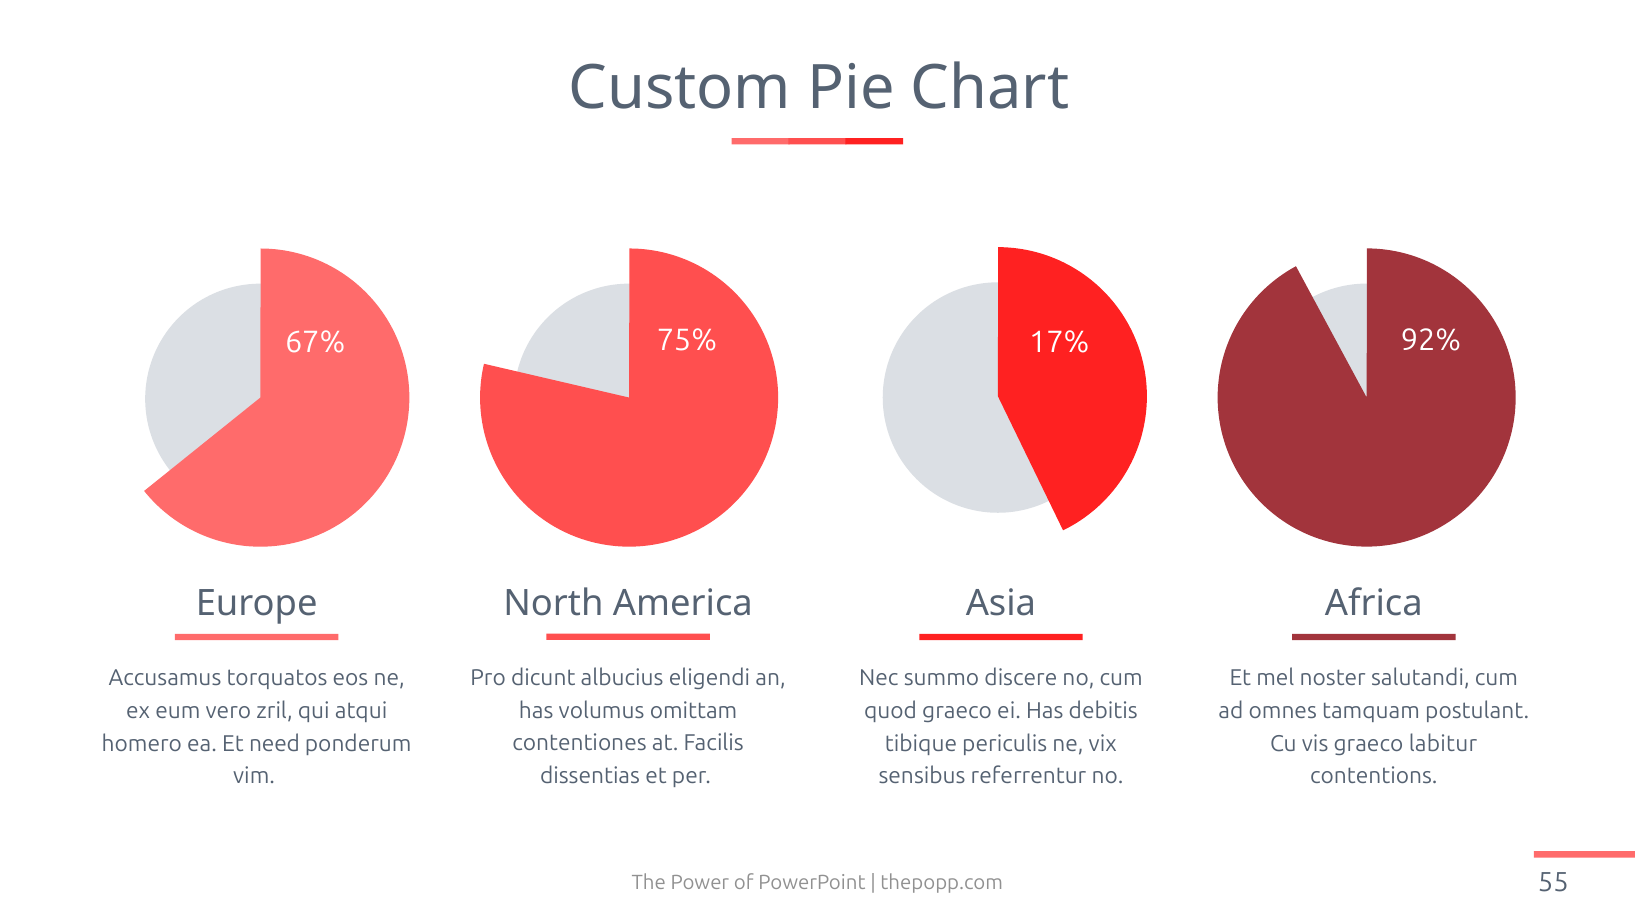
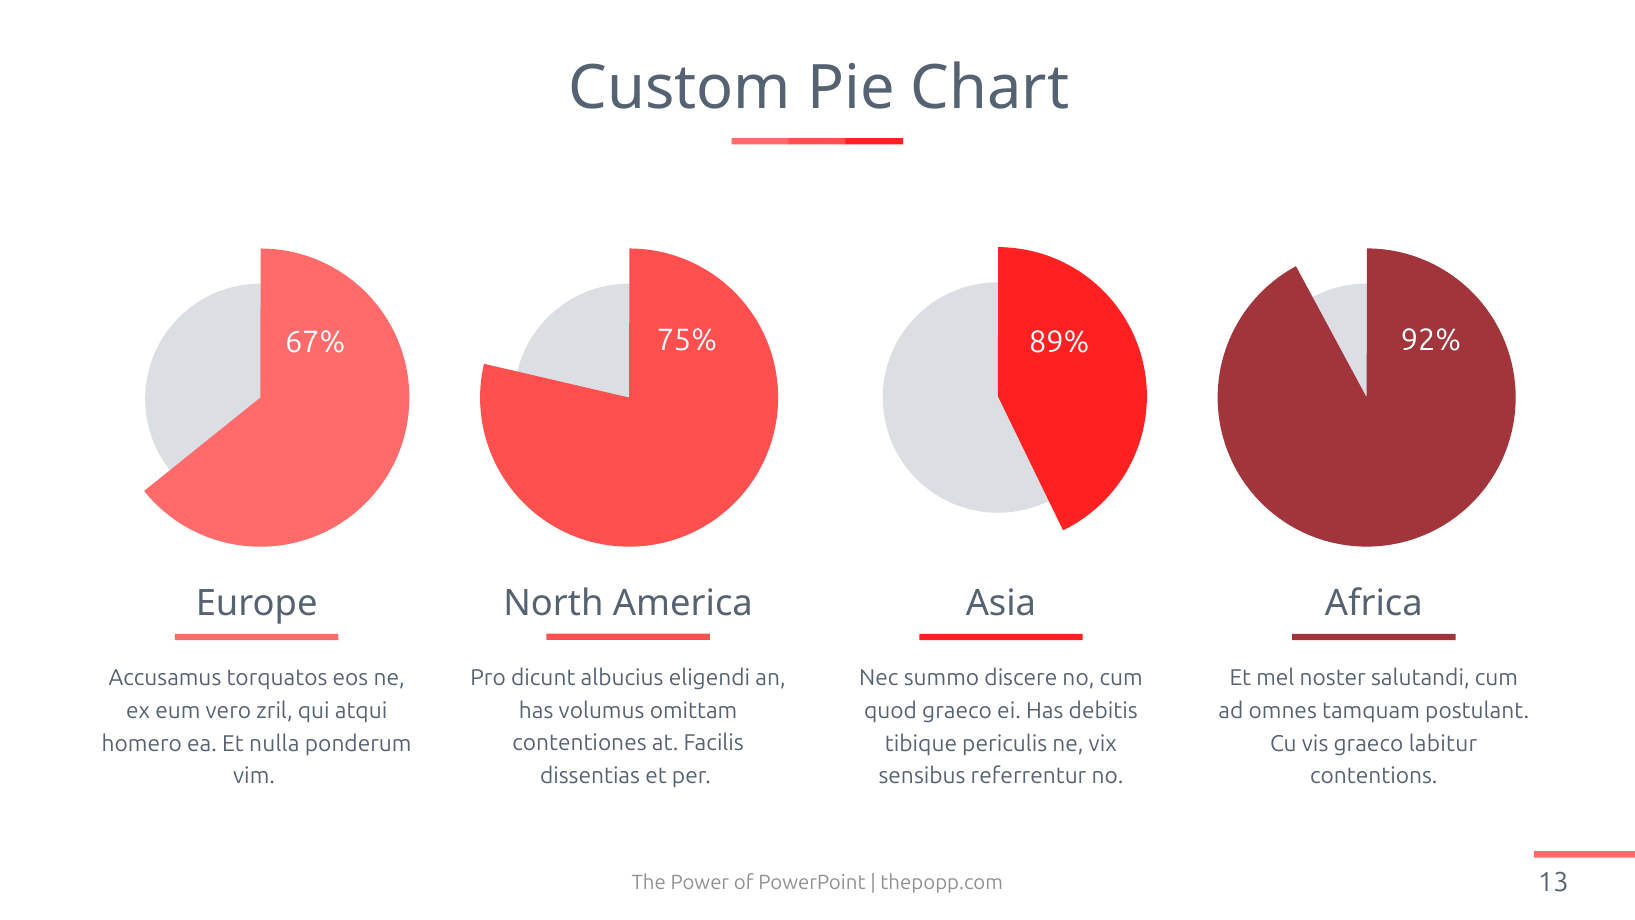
17%: 17% -> 89% (1059, 342)
need: need -> nulla (274, 743)
55: 55 -> 13 (1553, 882)
